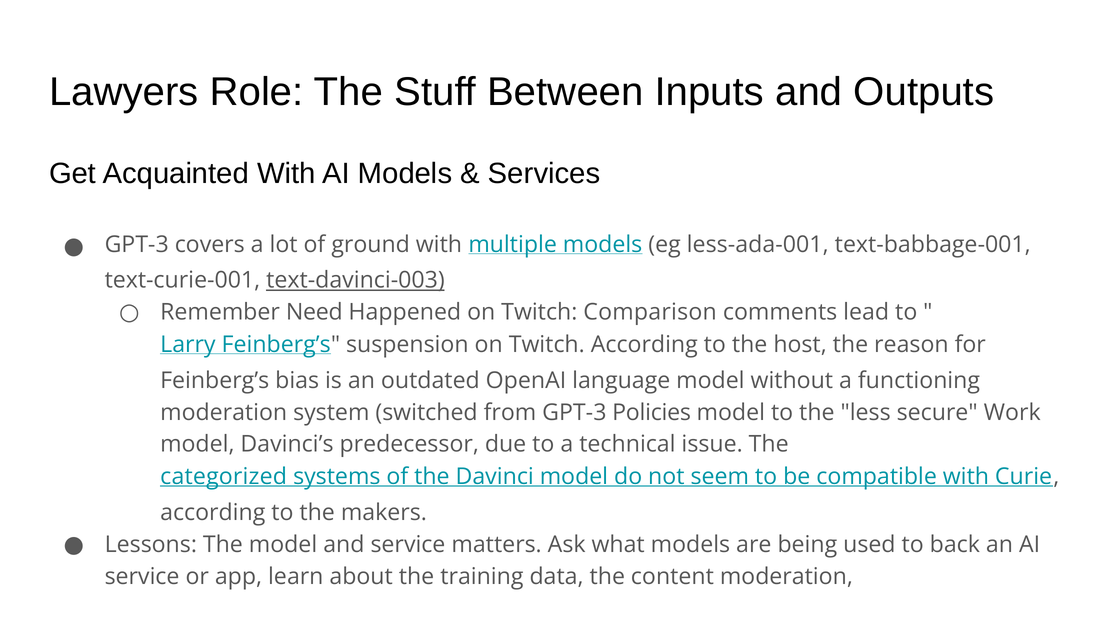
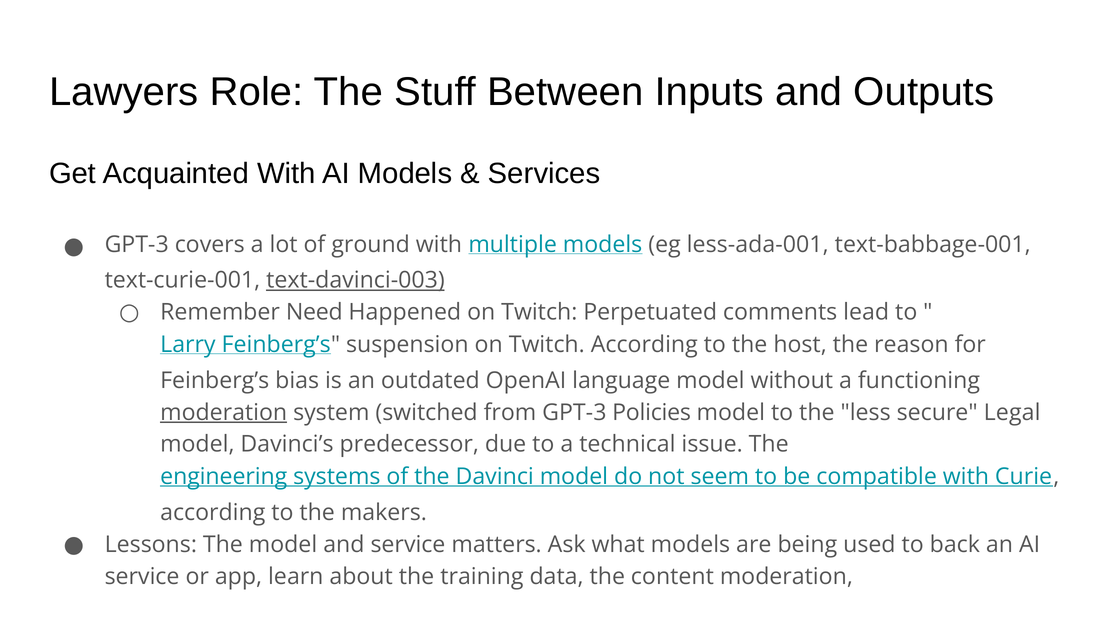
Comparison: Comparison -> Perpetuated (650, 312)
moderation underline: none -> present (224, 413)
Work: Work -> Legal (1012, 413)
categorized: categorized -> engineering (224, 477)
